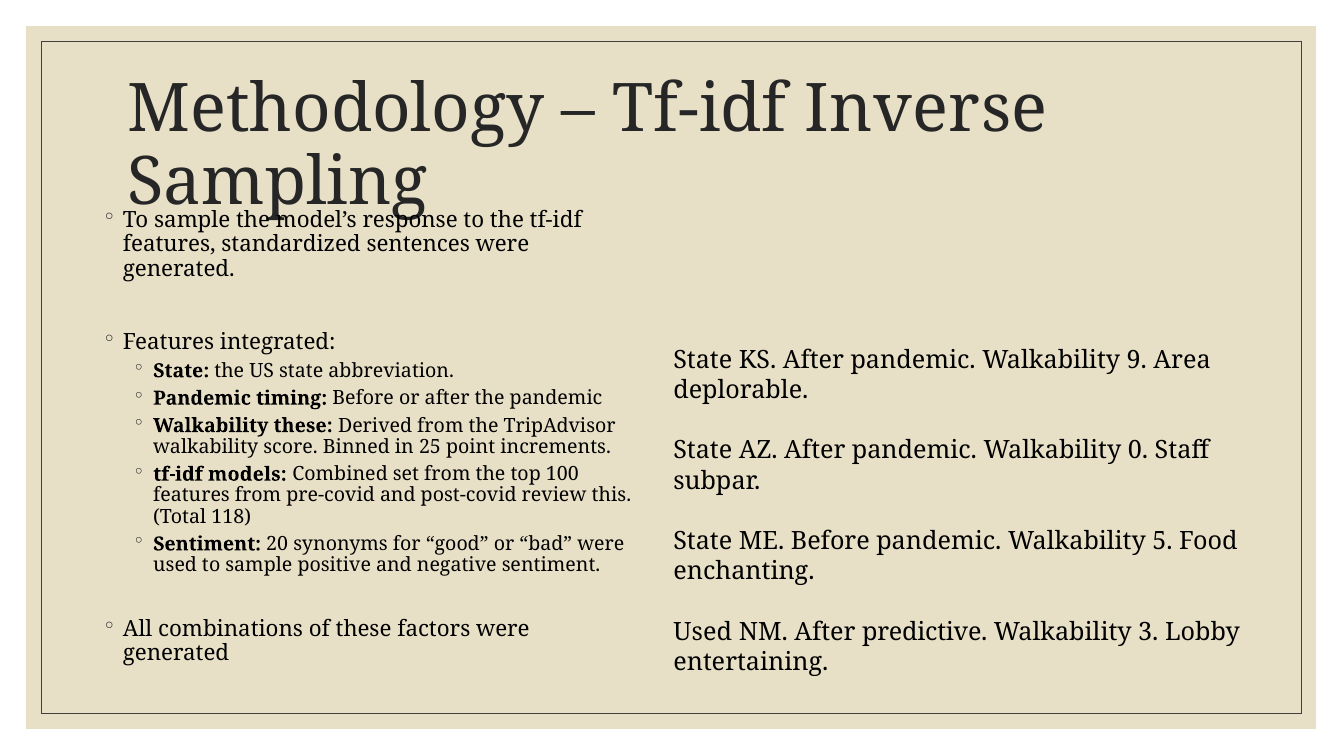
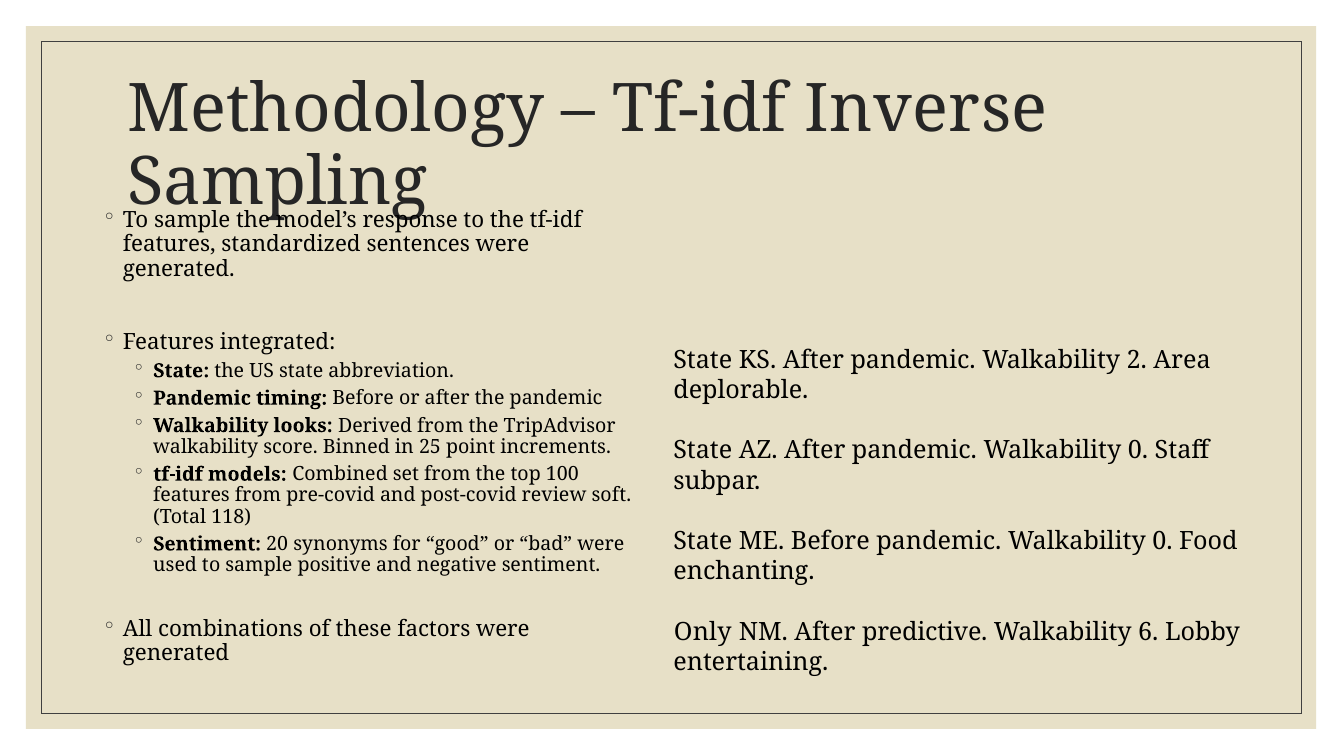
9: 9 -> 2 (1137, 360)
Walkability these: these -> looks (303, 426)
this: this -> soft (611, 495)
Before pandemic Walkability 5: 5 -> 0 (1163, 541)
Used: Used -> Only (703, 632)
3: 3 -> 6 (1148, 632)
